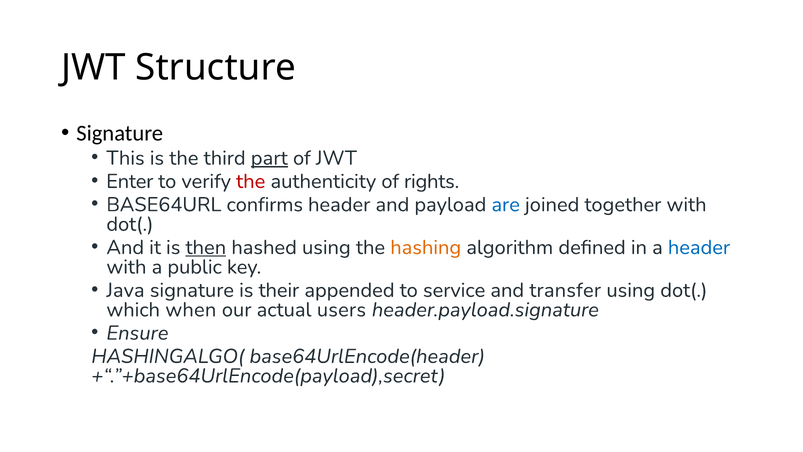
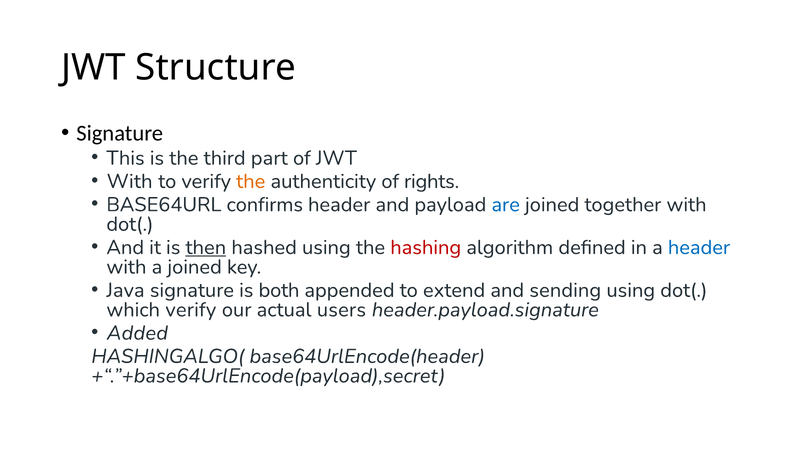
part underline: present -> none (269, 158)
Enter: Enter -> With (130, 181)
the colour: red -> orange (251, 181)
hashing colour: orange -> red (426, 247)
a public: public -> joined (195, 267)
their: their -> both (279, 290)
service: service -> extend (454, 290)
transfer: transfer -> sending (565, 290)
which when: when -> verify (191, 310)
Ensure: Ensure -> Added (137, 333)
